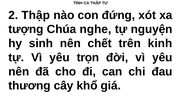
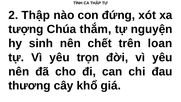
nghe: nghe -> thắm (95, 29)
kinh: kinh -> loan (160, 43)
